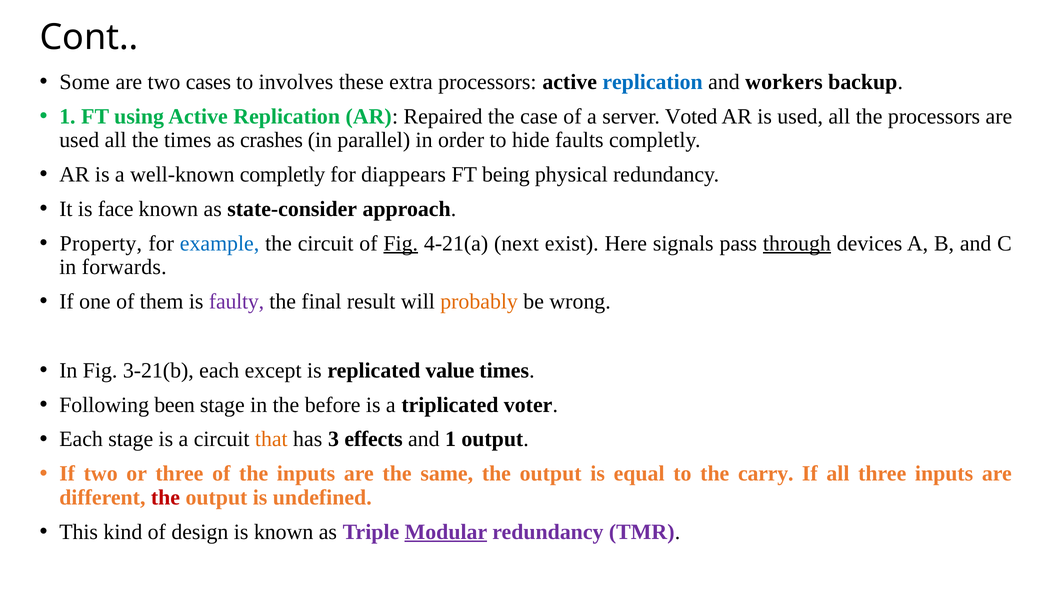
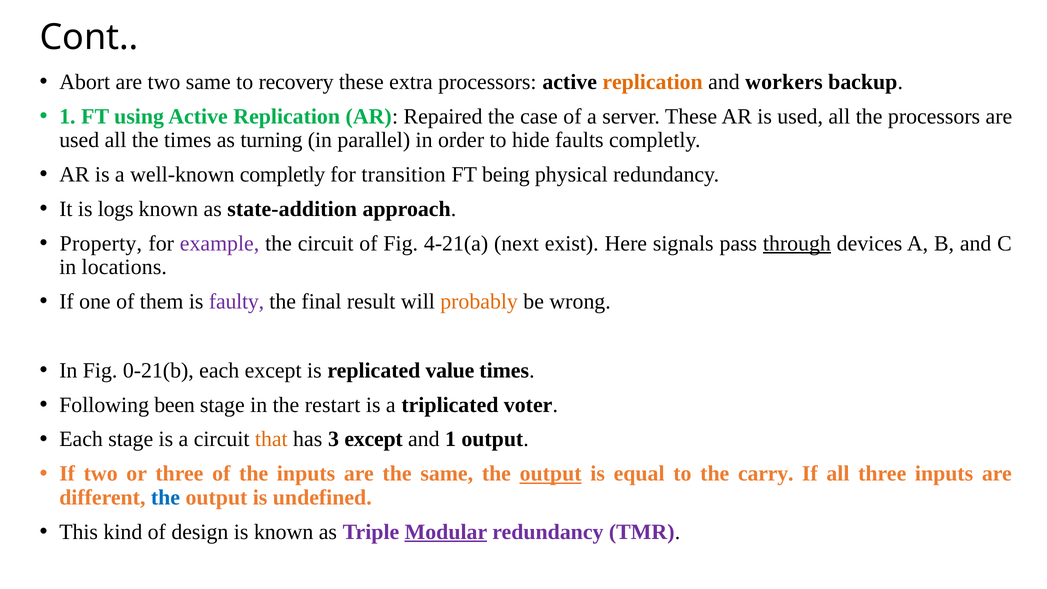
Some: Some -> Abort (85, 82)
two cases: cases -> same (208, 82)
involves: involves -> recovery (296, 82)
replication colour: blue -> orange (653, 82)
server Voted: Voted -> These (691, 116)
crashes: crashes -> turning (271, 140)
diappears: diappears -> transition (404, 174)
face: face -> logs (116, 209)
state-consider: state-consider -> state-addition (292, 209)
example colour: blue -> purple (220, 243)
Fig underline: present -> none (401, 243)
forwards: forwards -> locations (124, 267)
3-21(b: 3-21(b -> 0-21(b (158, 370)
before: before -> restart (333, 405)
3 effects: effects -> except (374, 439)
output underline: none -> present (551, 474)
the colour: red -> blue (165, 497)
